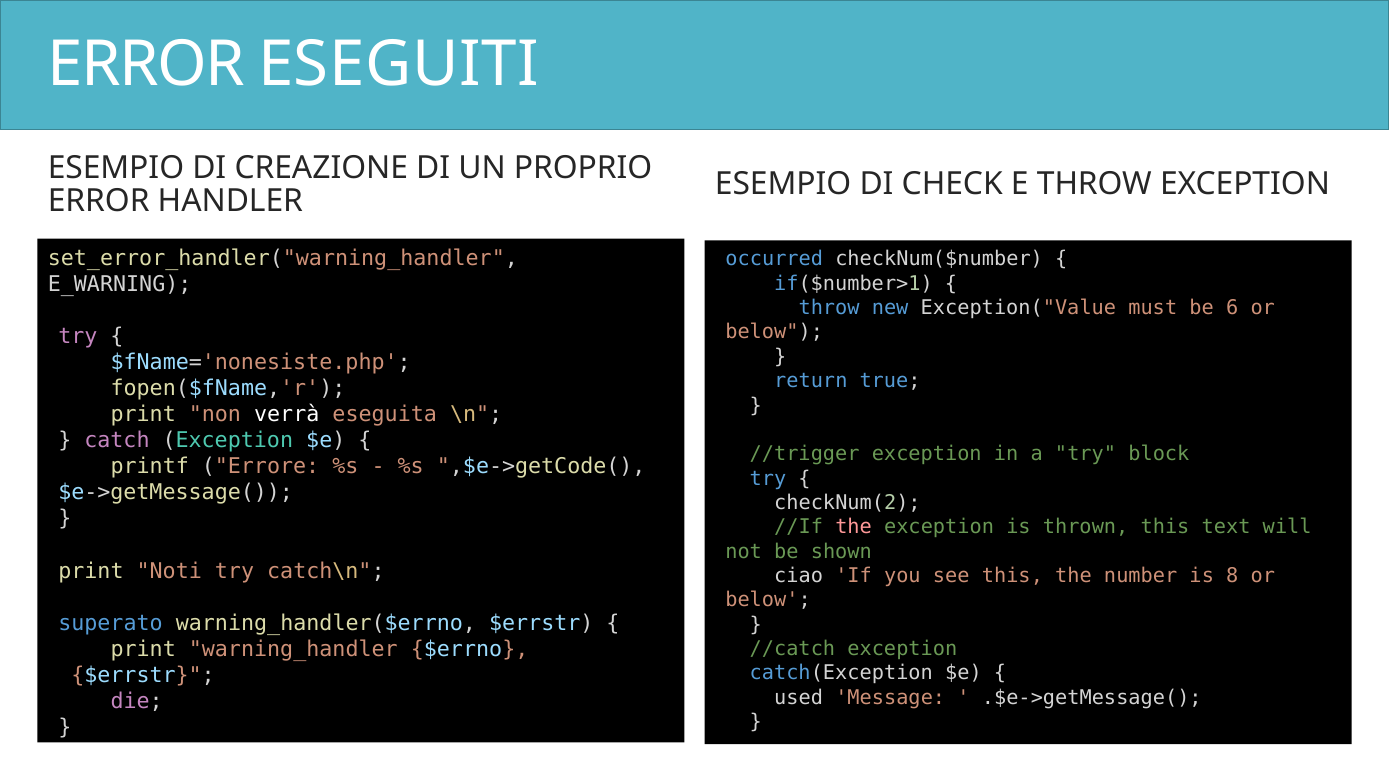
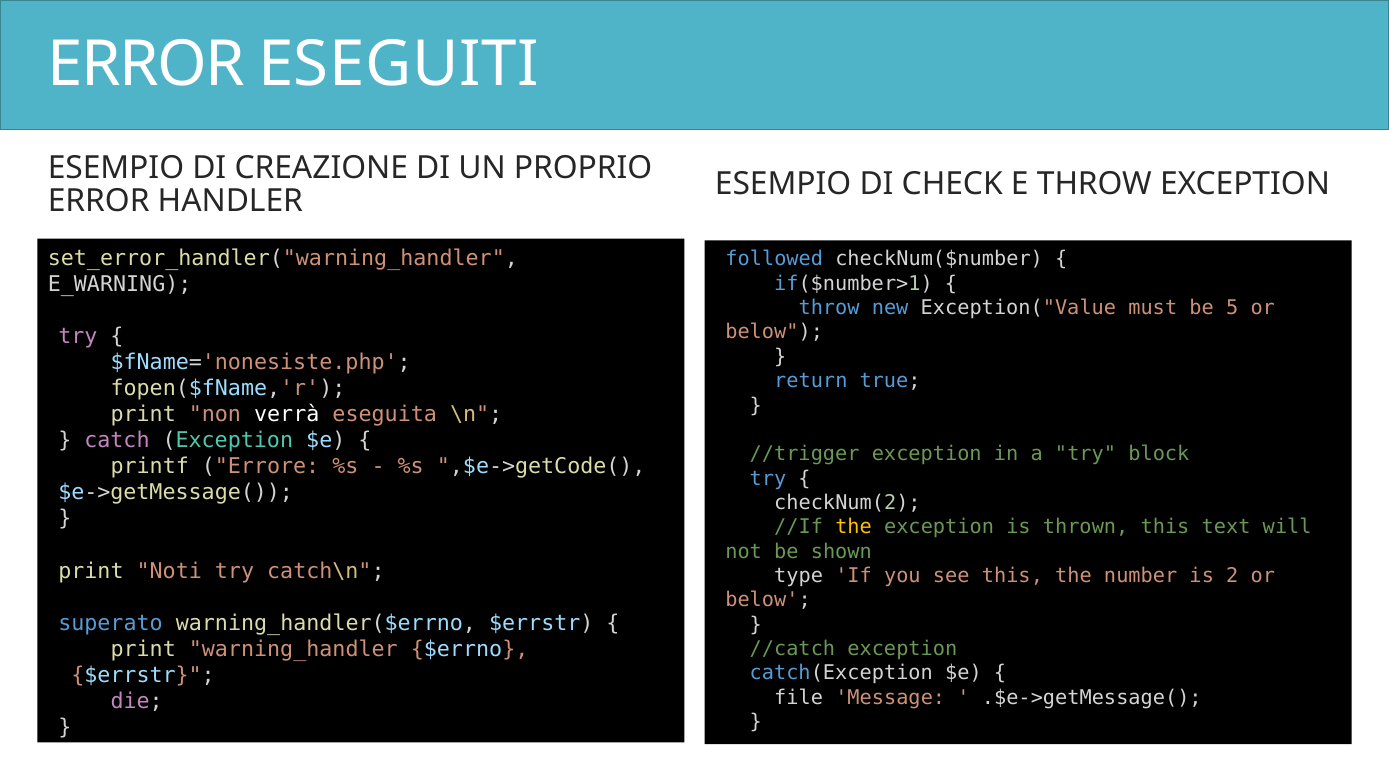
occurred: occurred -> followed (774, 259)
6: 6 -> 5 (1232, 308)
the colour: pink -> yellow (854, 527)
ciao: ciao -> type (799, 576)
8: 8 -> 2 (1232, 576)
used: used -> file (799, 698)
